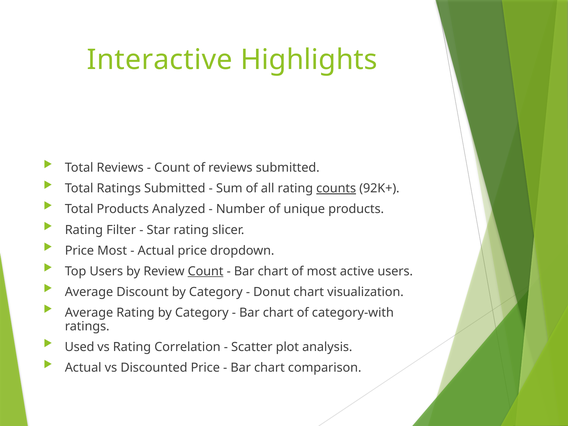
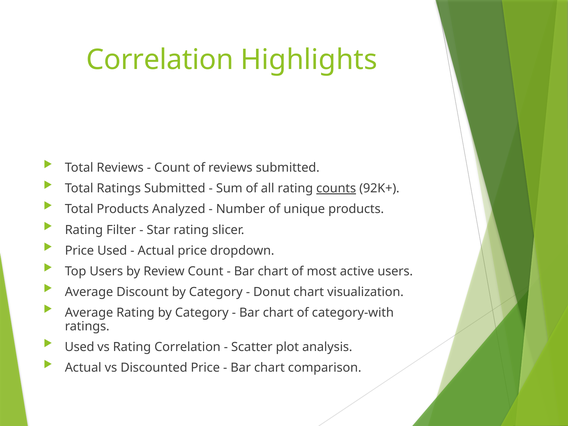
Interactive: Interactive -> Correlation (160, 60)
Price Most: Most -> Used (112, 251)
Count underline: present -> none (206, 271)
